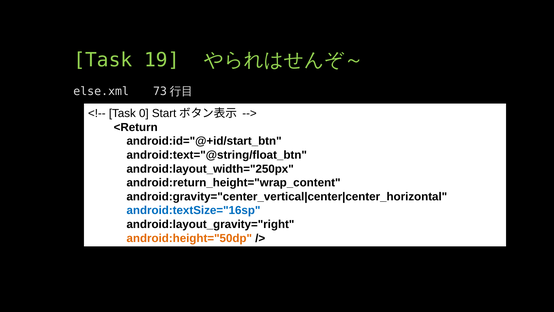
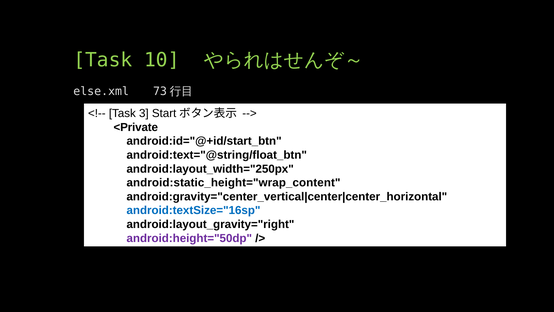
19: 19 -> 10 (162, 60)
0: 0 -> 3 (144, 113)
<Return: <Return -> <Private (136, 127)
android:return_height="wrap_content: android:return_height="wrap_content -> android:static_height="wrap_content (233, 183)
android:height="50dp colour: orange -> purple (189, 238)
